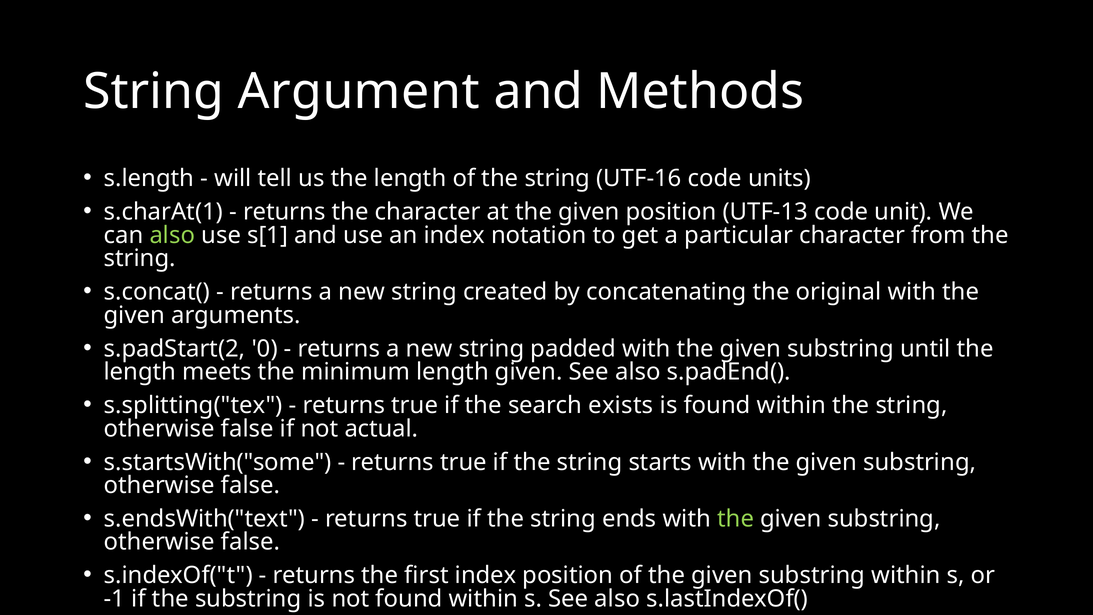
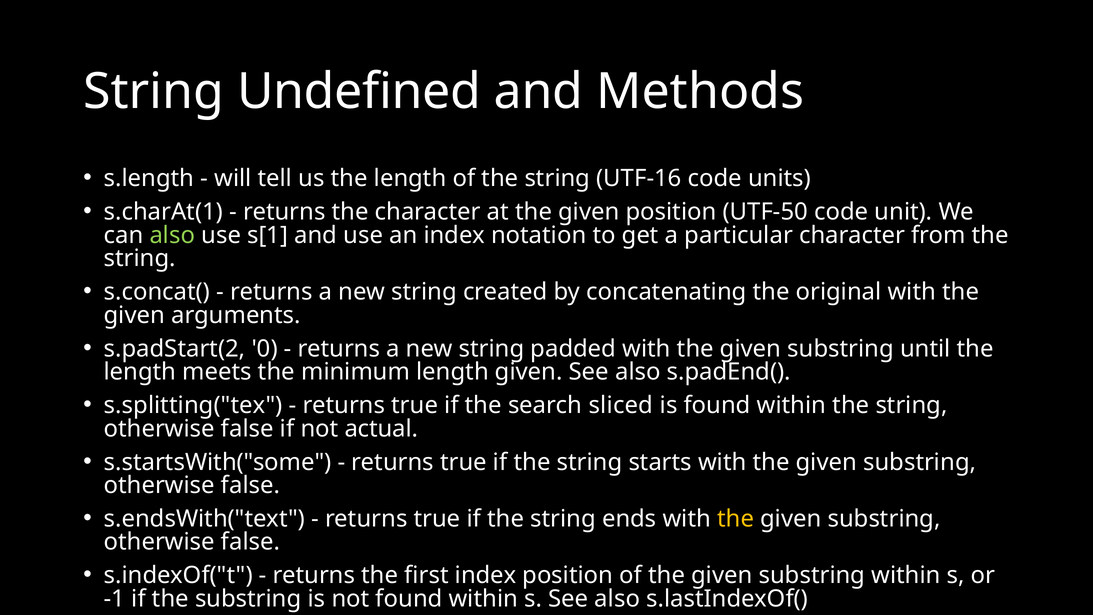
Argument: Argument -> Undefined (359, 92)
UTF-13: UTF-13 -> UTF-50 (765, 212)
exists: exists -> sliced (621, 405)
the colour: light green -> yellow (736, 519)
